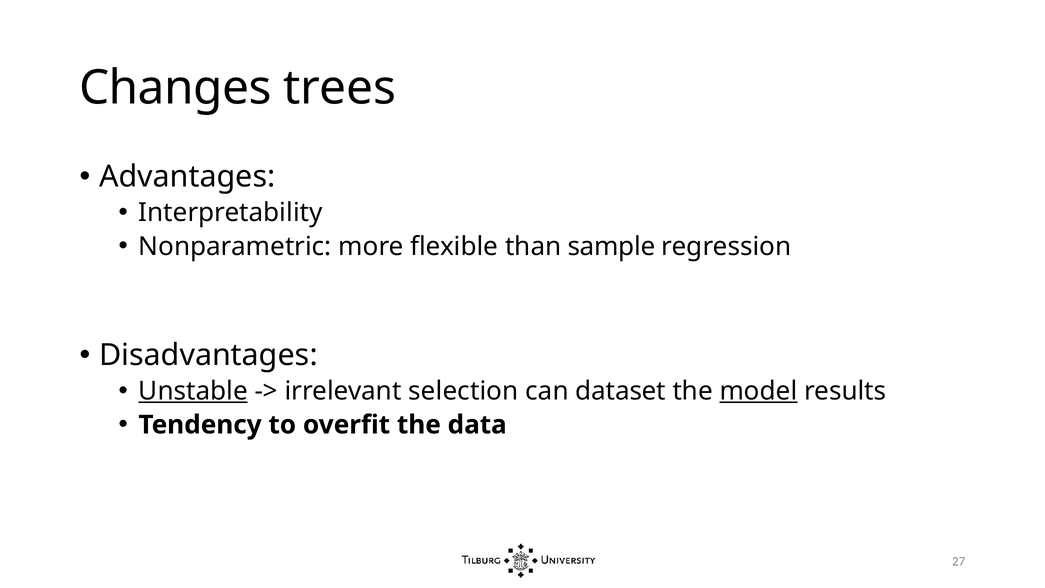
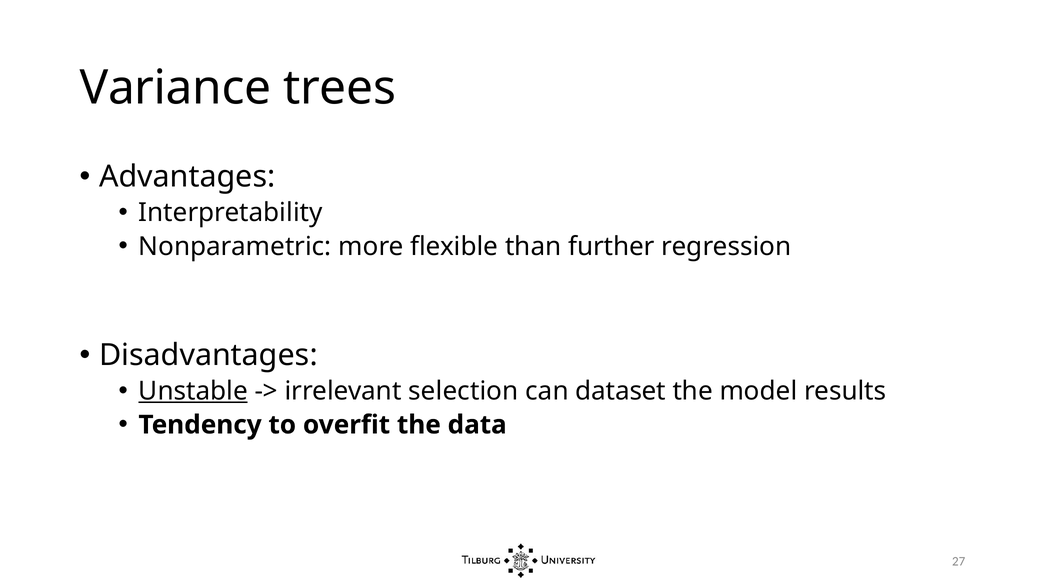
Changes: Changes -> Variance (175, 88)
sample: sample -> further (611, 246)
model underline: present -> none (758, 391)
